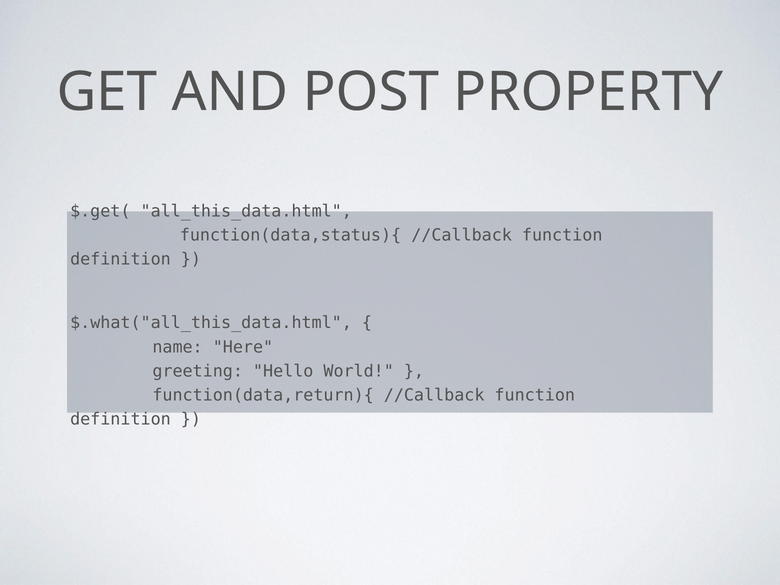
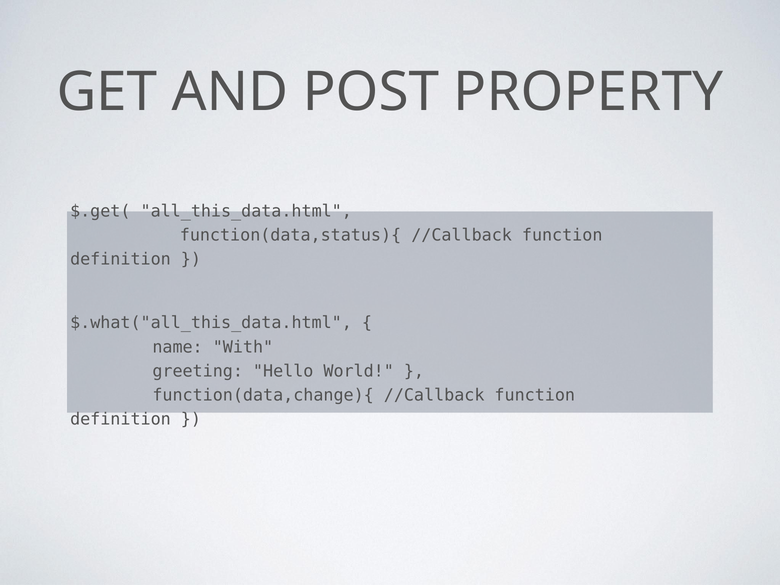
Here: Here -> With (243, 347)
function(data,return){: function(data,return){ -> function(data,change){ (263, 395)
